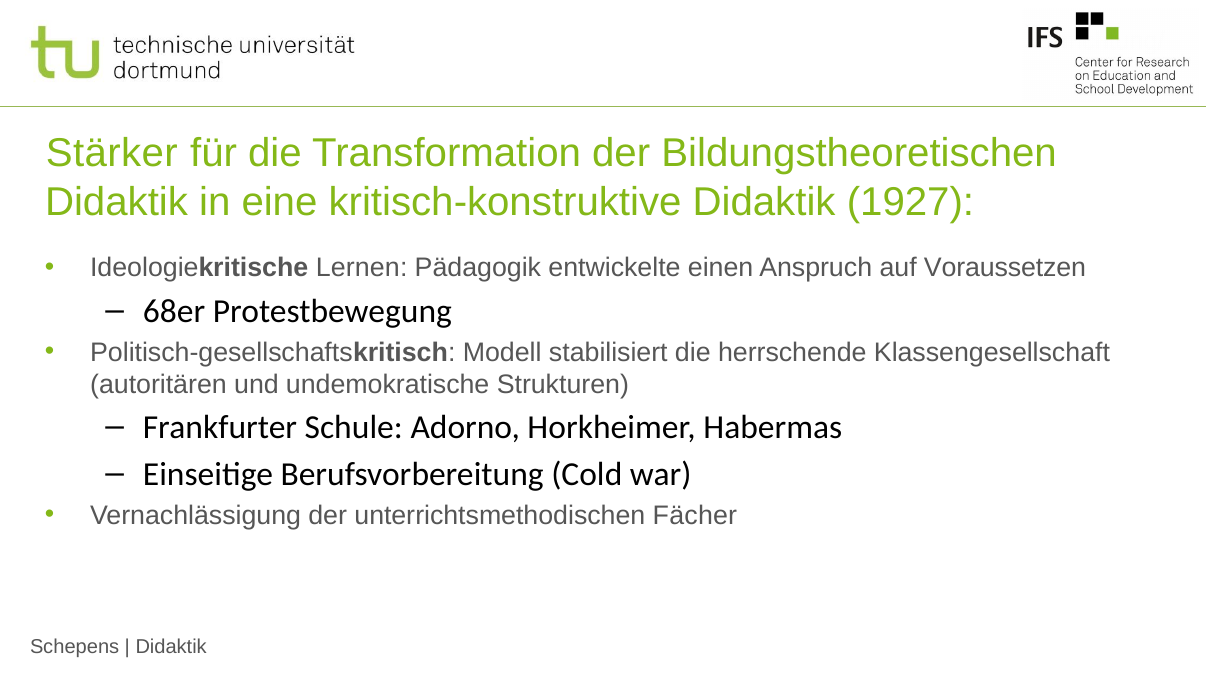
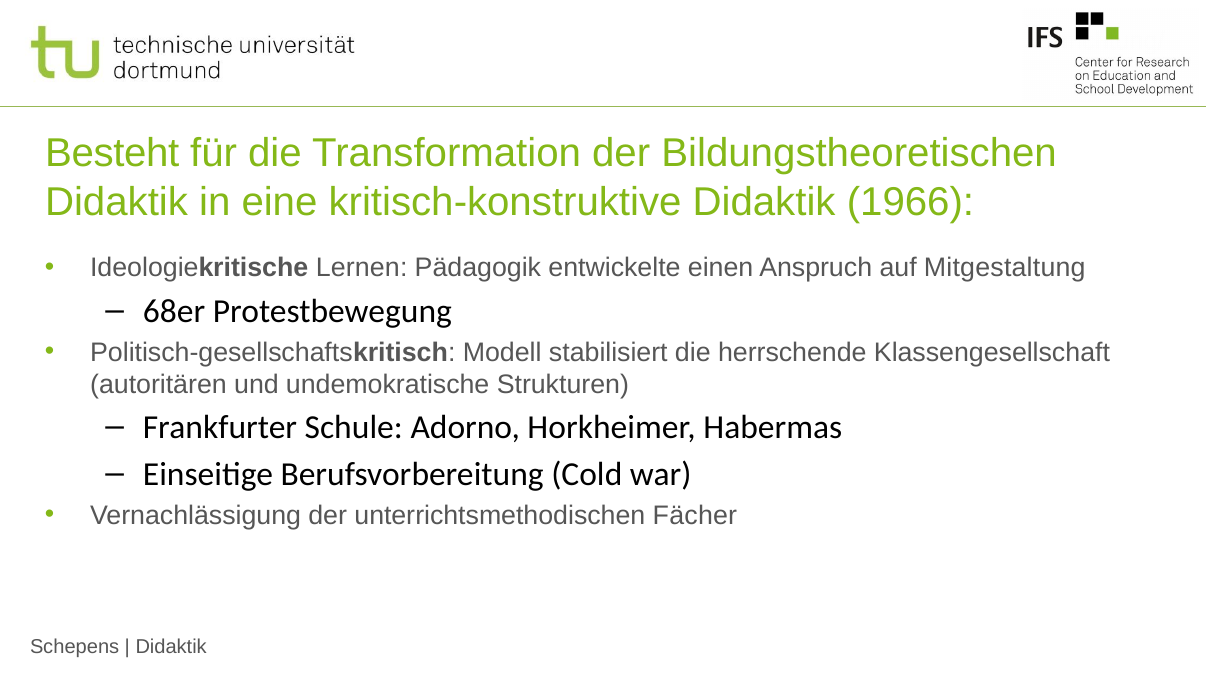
Stärker: Stärker -> Besteht (112, 154)
1927: 1927 -> 1966 (910, 202)
Voraussetzen: Voraussetzen -> Mitgestaltung (1005, 268)
